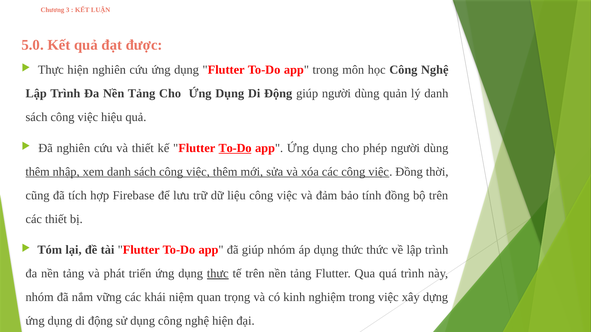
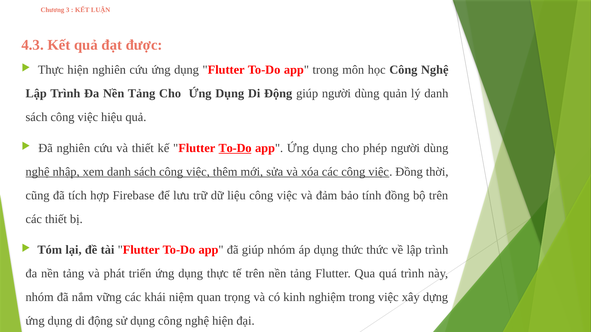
5.0: 5.0 -> 4.3 (33, 45)
thêm: thêm -> nghệ (38, 172)
thực underline: present -> none (218, 274)
